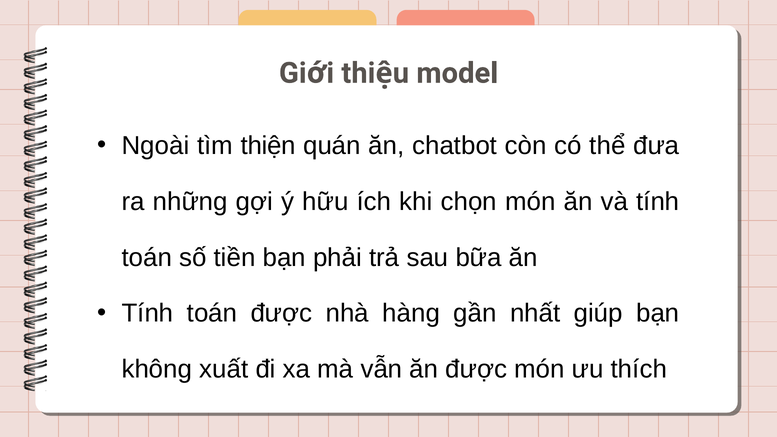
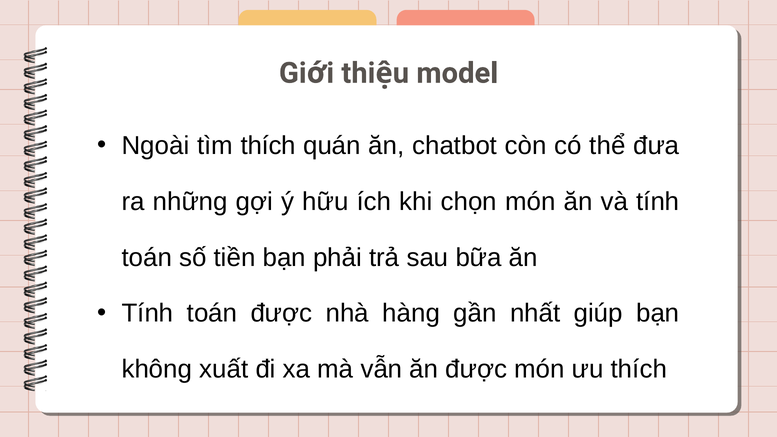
tìm thiện: thiện -> thích (268, 146)
